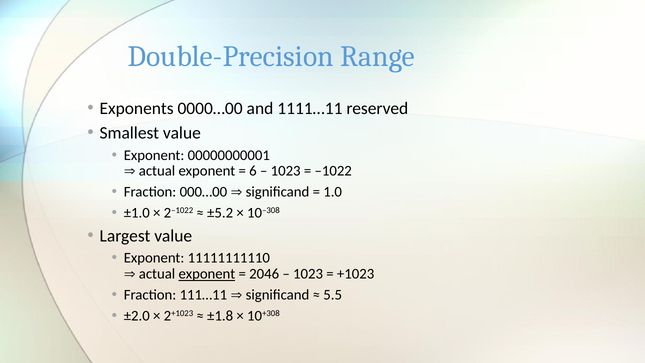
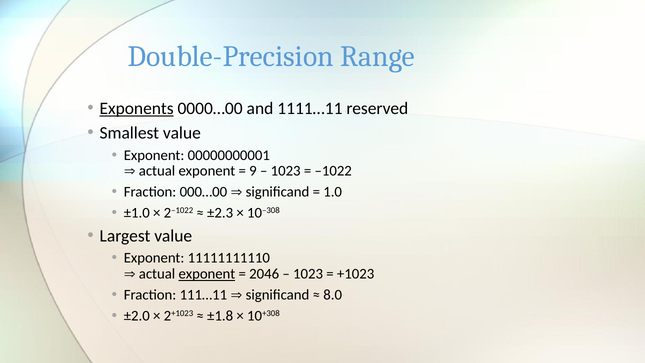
Exponents underline: none -> present (137, 108)
6: 6 -> 9 (253, 171)
±5.2: ±5.2 -> ±2.3 (220, 213)
5.5: 5.5 -> 8.0 (333, 295)
